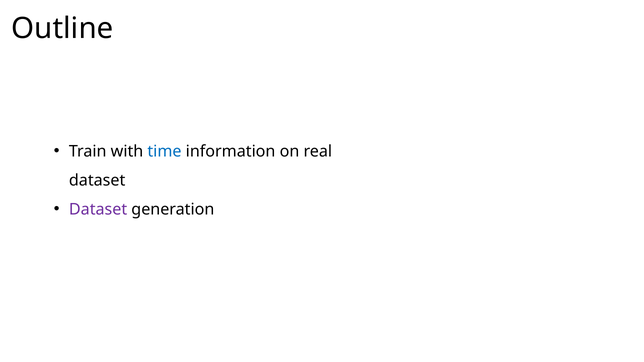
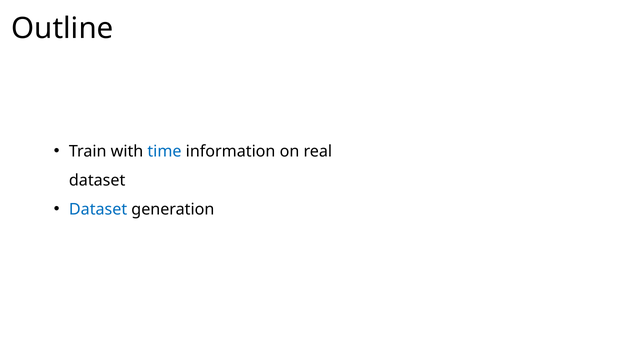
Dataset colour: purple -> blue (98, 209)
